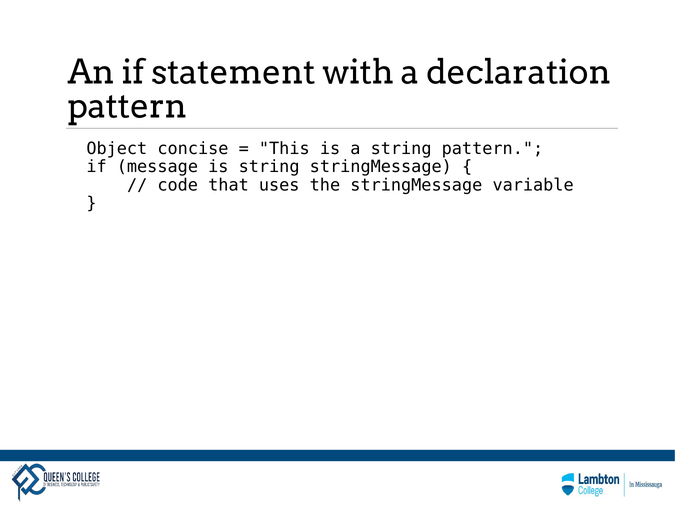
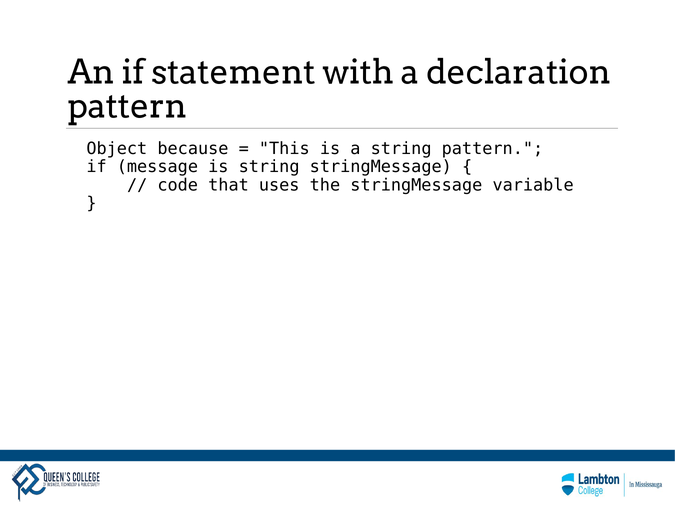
concise: concise -> because (193, 149)
